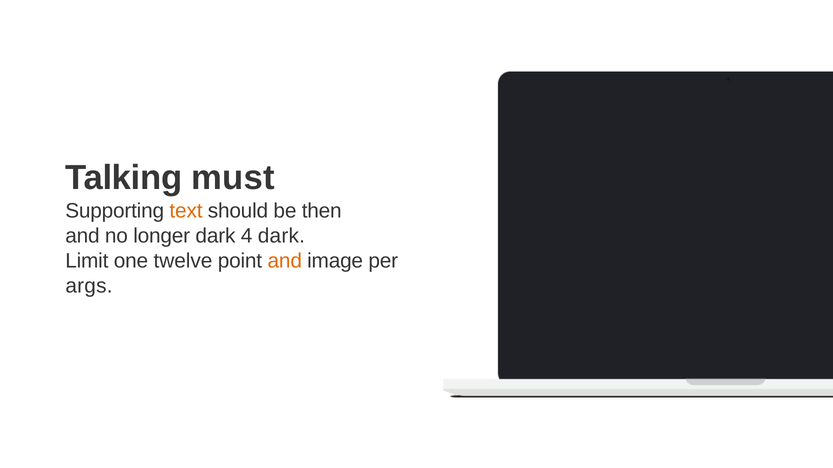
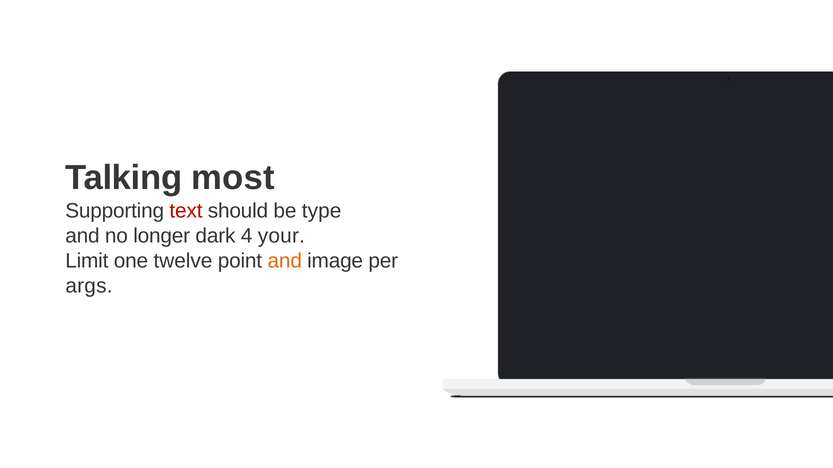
must: must -> most (233, 178)
text colour: orange -> red (186, 210)
then: then -> type (322, 210)
4 dark: dark -> your (281, 235)
